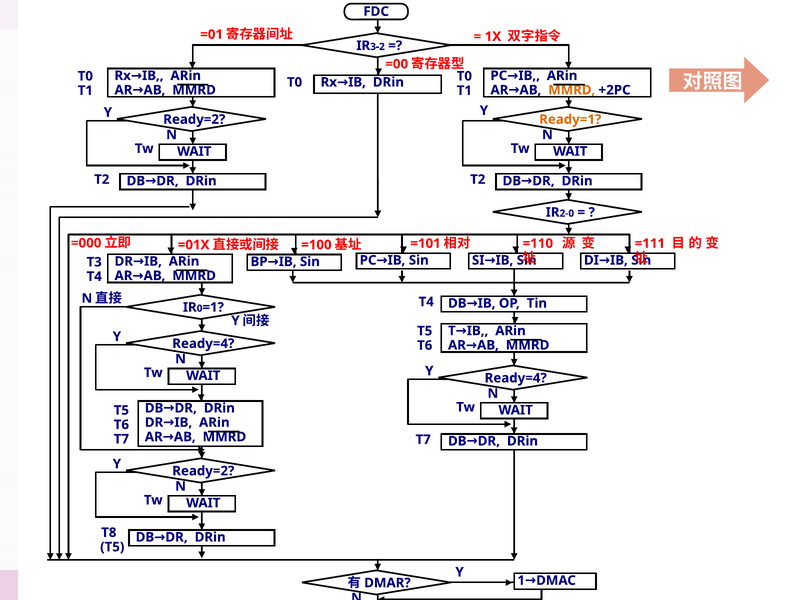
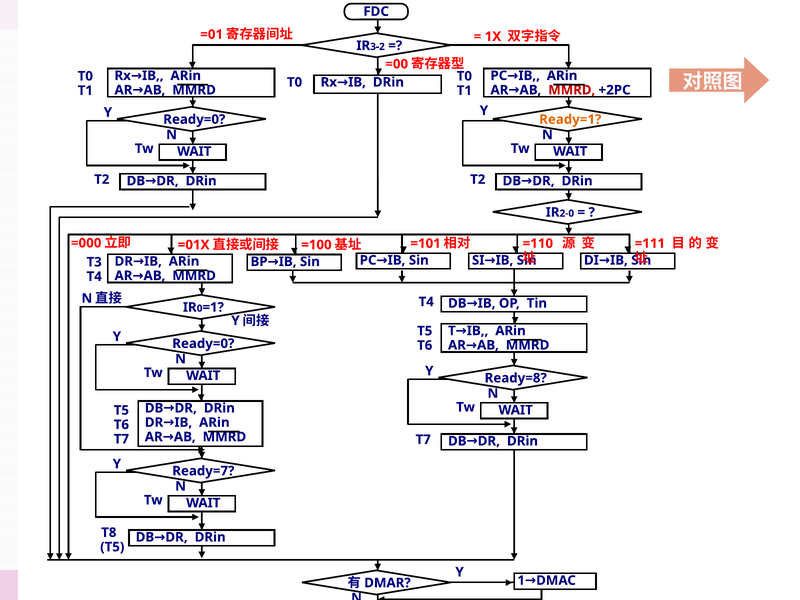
MMRD colour: orange -> red (572, 90)
Ready=2: Ready=2 -> Ready=0 (194, 119)
Ready=4: Ready=4 -> Ready=0 (203, 344)
Ready=4: Ready=4 -> Ready=8 (516, 378)
Ready=2: Ready=2 -> Ready=7 (203, 471)
